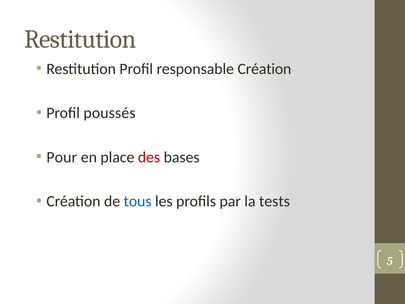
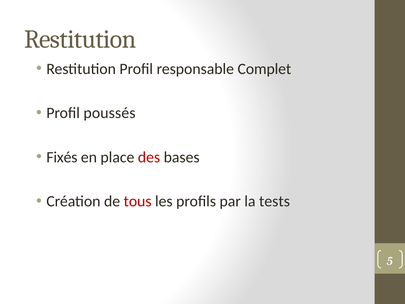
responsable Création: Création -> Complet (264, 69)
Pour: Pour -> Fixés (62, 157)
tous colour: blue -> red (138, 201)
